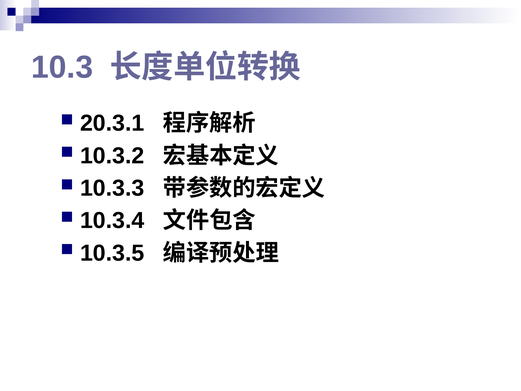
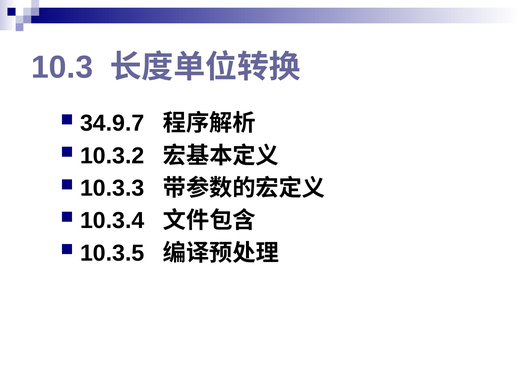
20.3.1: 20.3.1 -> 34.9.7 (112, 123)
